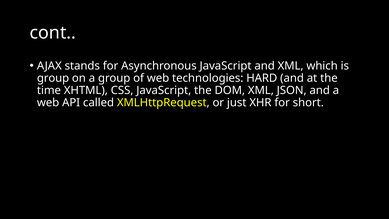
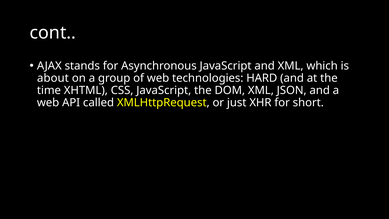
group: group -> about (53, 78)
